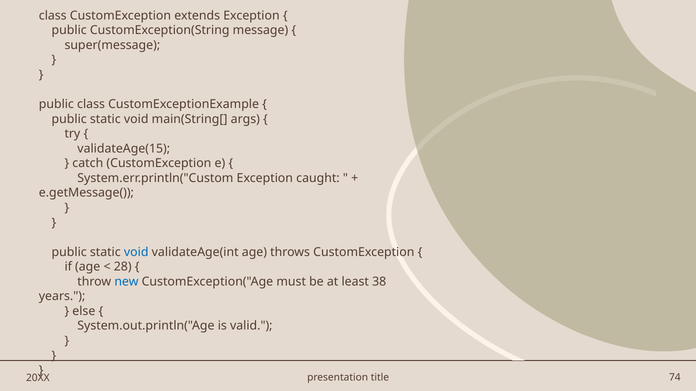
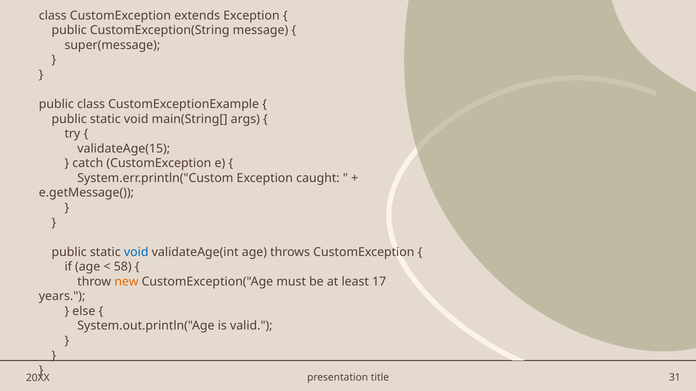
28: 28 -> 58 (123, 267)
new colour: blue -> orange (126, 282)
38: 38 -> 17 (379, 282)
74: 74 -> 31 (675, 378)
